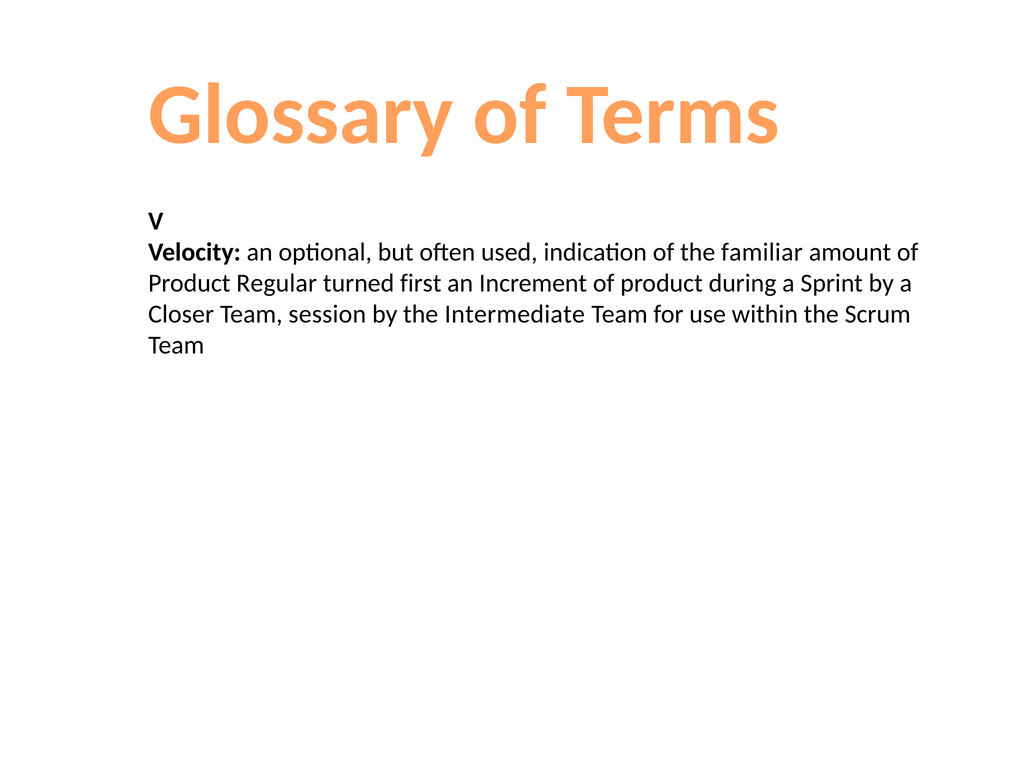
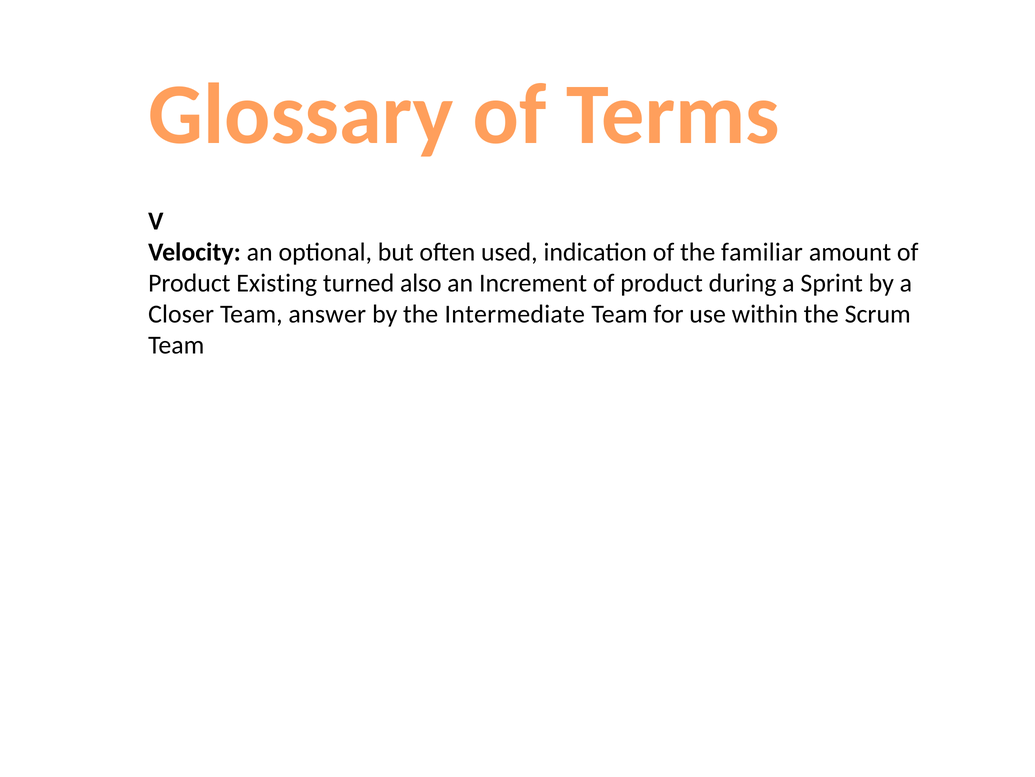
Regular: Regular -> Existing (277, 283)
first: first -> also (421, 283)
session: session -> answer (327, 314)
